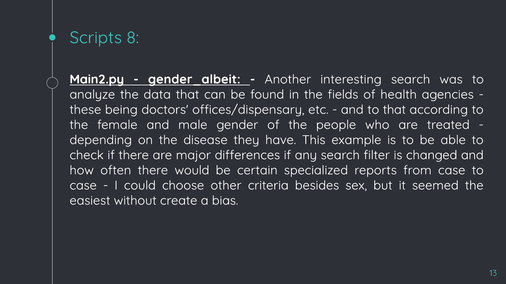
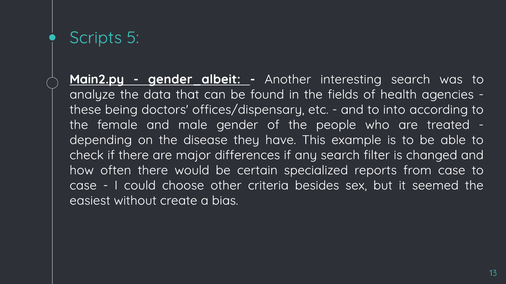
8: 8 -> 5 (133, 38)
to that: that -> into (394, 110)
